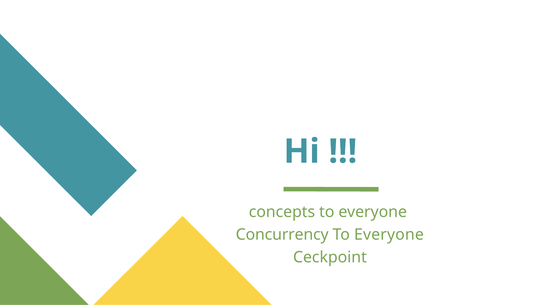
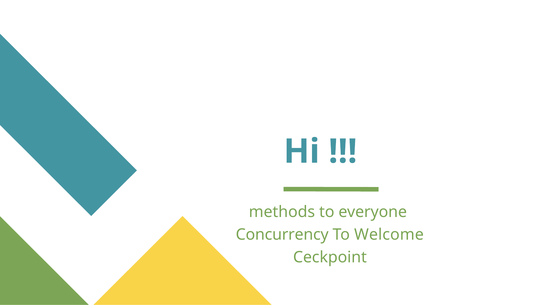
concepts: concepts -> methods (282, 212)
Everyone: Everyone -> Welcome (389, 235)
